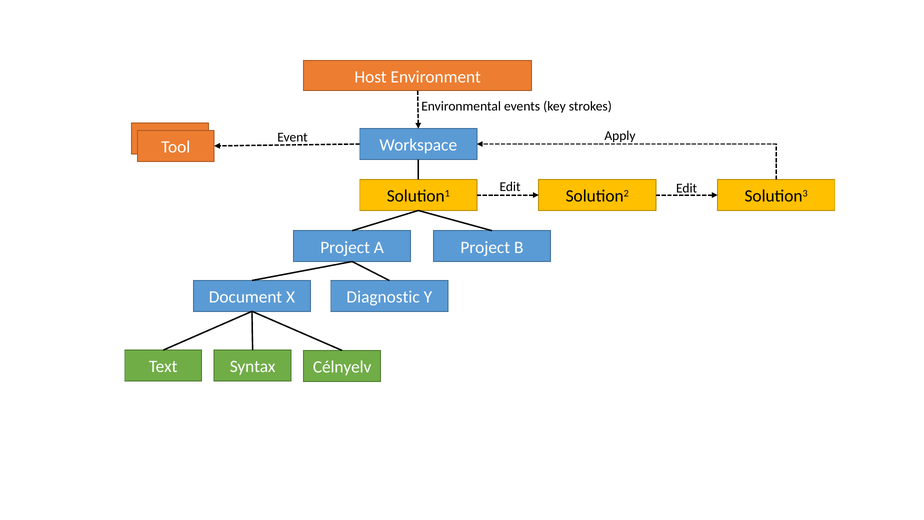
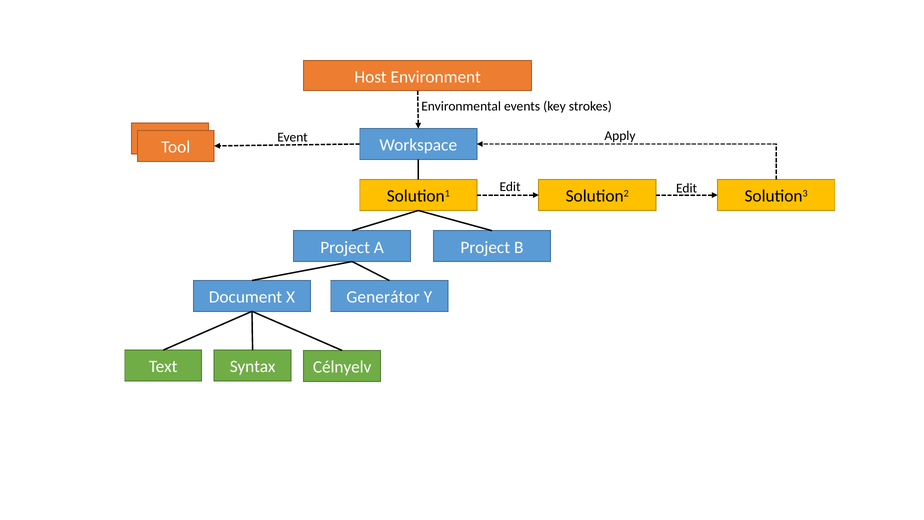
Diagnostic: Diagnostic -> Generátor (383, 297)
